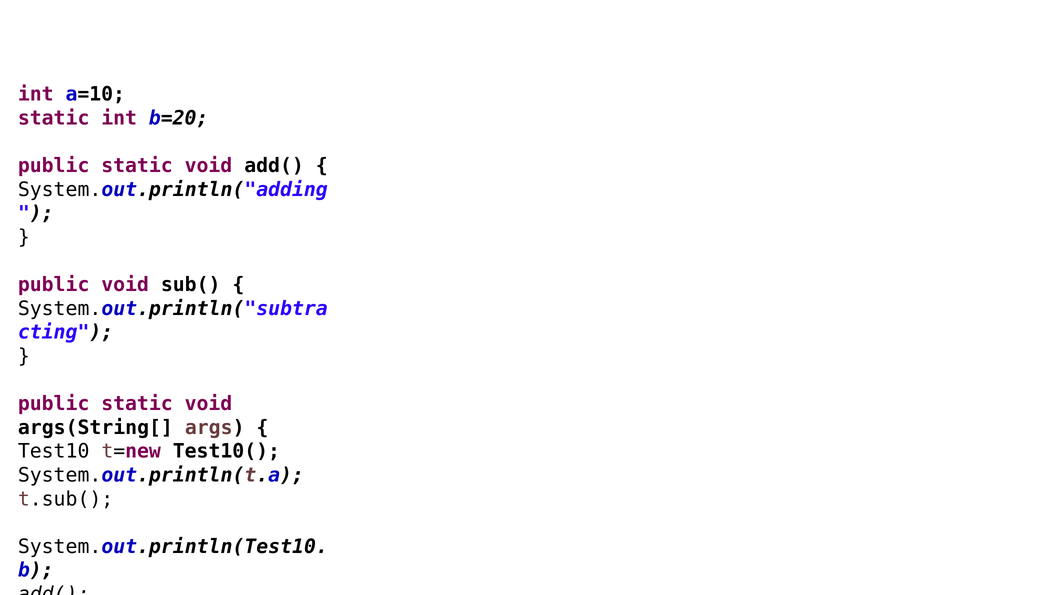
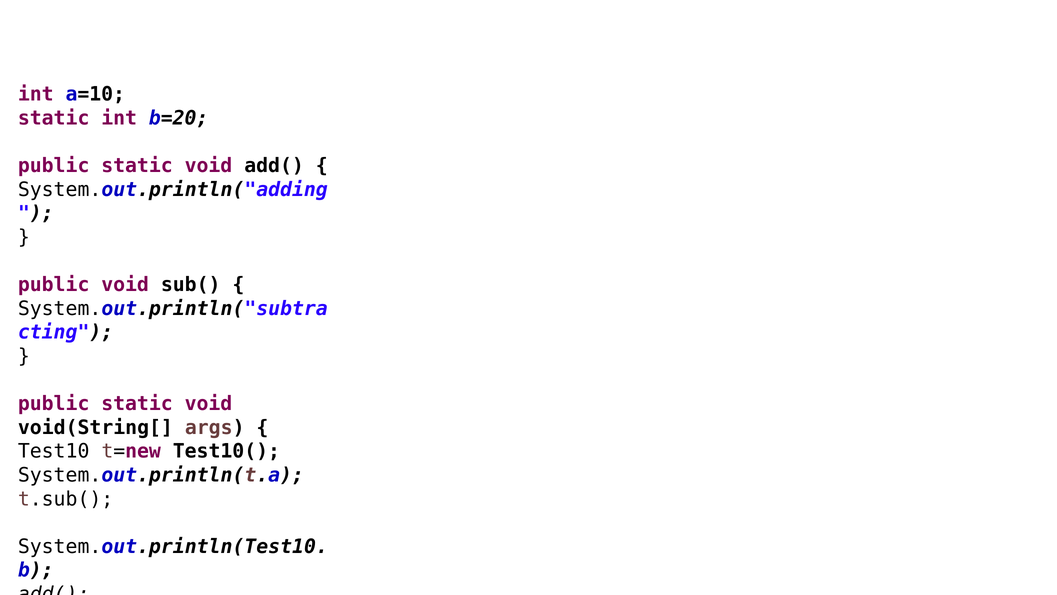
args(String[: args(String[ -> void(String[ (95, 427)
